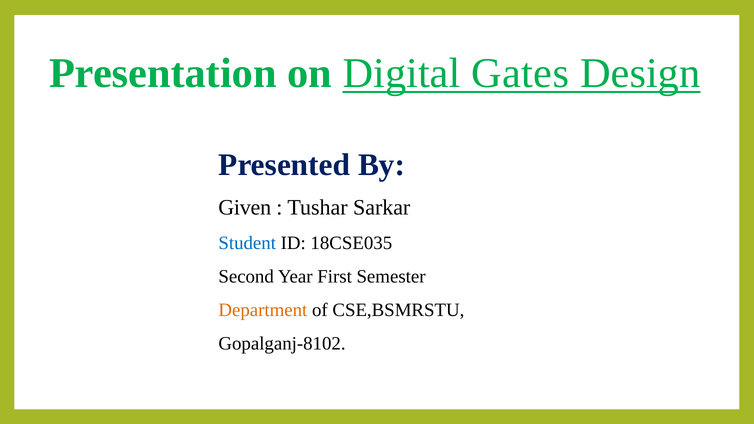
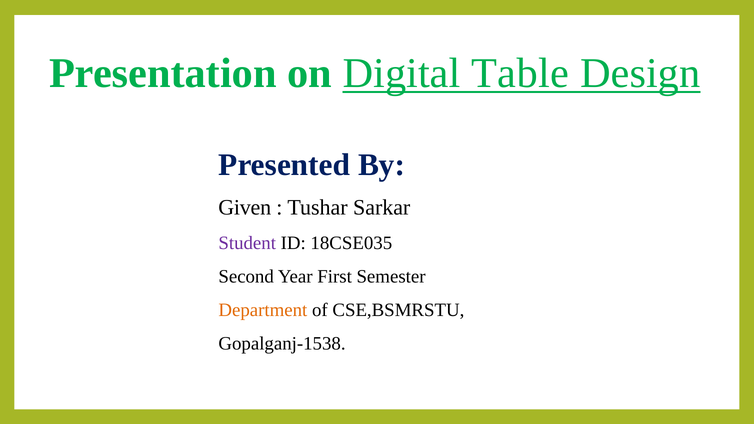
Gates: Gates -> Table (520, 73)
Student colour: blue -> purple (247, 243)
Gopalganj-8102: Gopalganj-8102 -> Gopalganj-1538 (282, 344)
